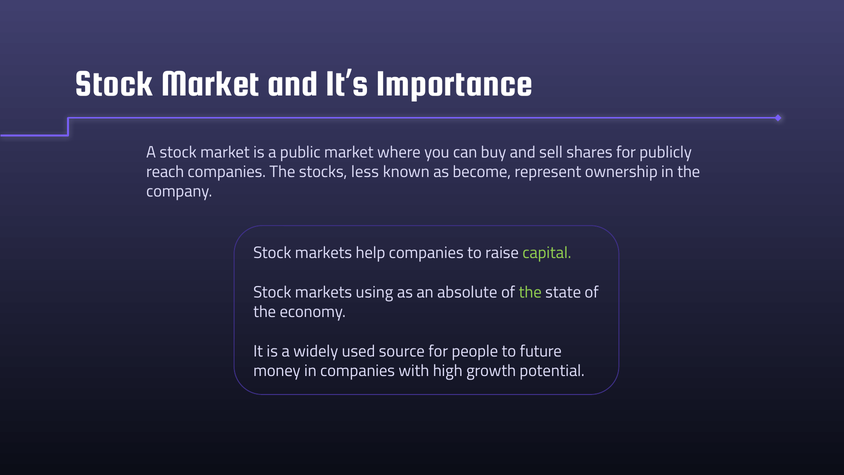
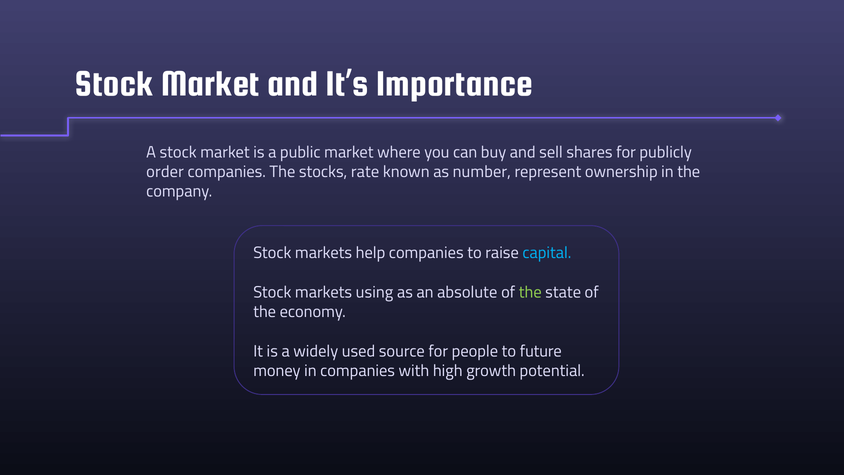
reach: reach -> order (165, 172)
less: less -> rate (365, 172)
become: become -> number (482, 172)
capital colour: light green -> light blue (547, 253)
